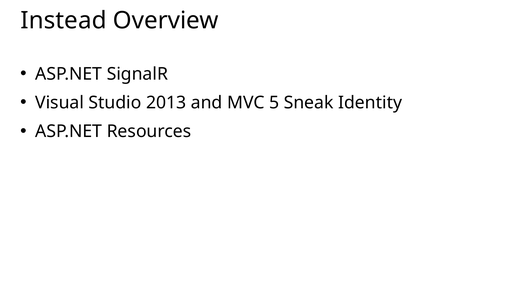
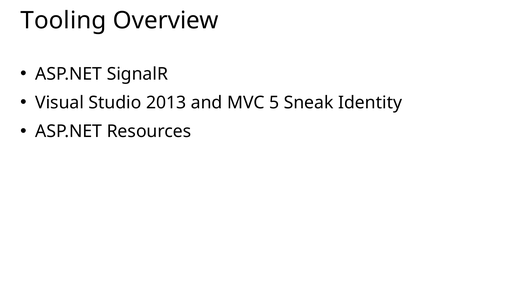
Instead: Instead -> Tooling (63, 20)
